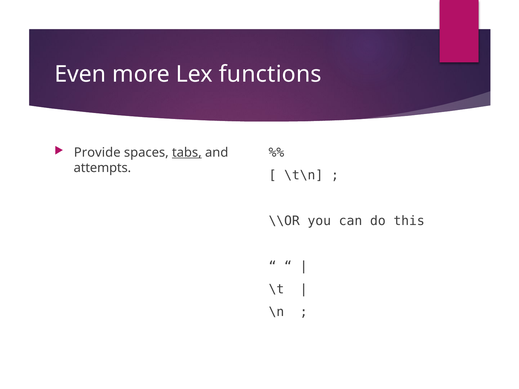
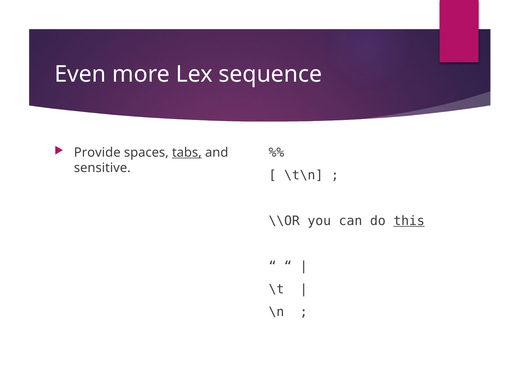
functions: functions -> sequence (270, 74)
attempts: attempts -> sensitive (102, 168)
this underline: none -> present (409, 221)
